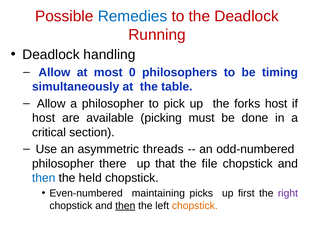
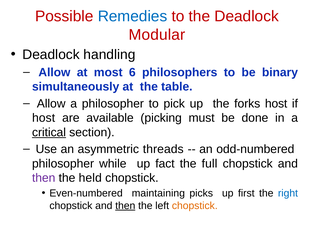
Running: Running -> Modular (157, 35)
0: 0 -> 6 (132, 72)
timing: timing -> binary (280, 72)
critical underline: none -> present (49, 132)
there: there -> while (113, 163)
that: that -> fact (165, 163)
file: file -> full (210, 163)
then colour: blue -> purple (44, 178)
right colour: purple -> blue (288, 193)
